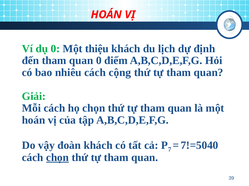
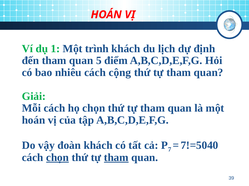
dụ 0: 0 -> 1 (55, 49)
thiệu: thiệu -> trình (97, 49)
quan 0: 0 -> 5 (99, 61)
tham underline: none -> present (116, 158)
